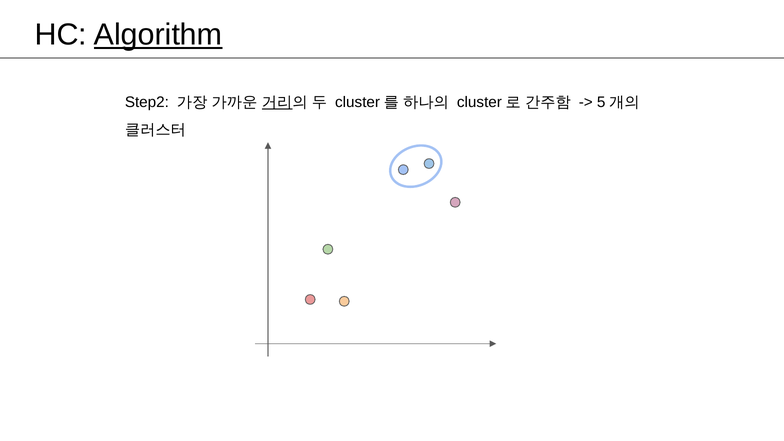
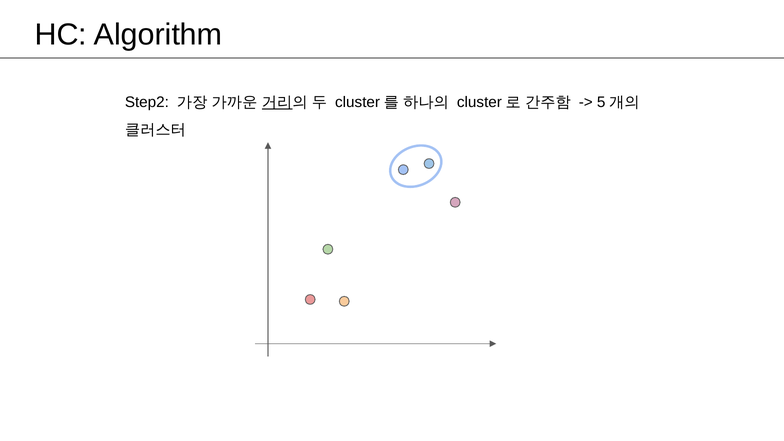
Algorithm underline: present -> none (158, 35)
